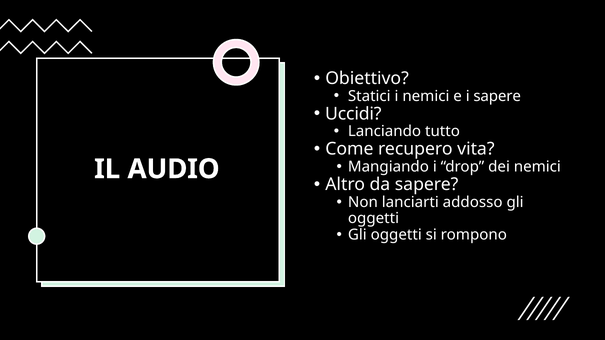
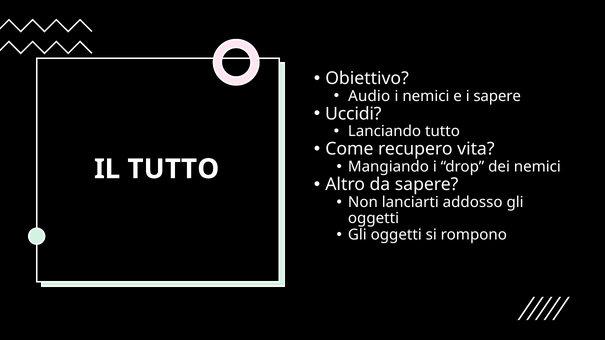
Statici: Statici -> Audio (369, 96)
IL AUDIO: AUDIO -> TUTTO (173, 169)
